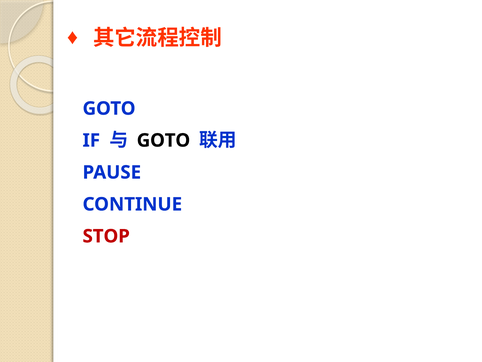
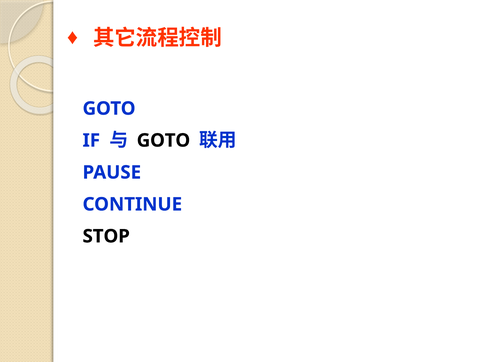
STOP colour: red -> black (106, 236)
